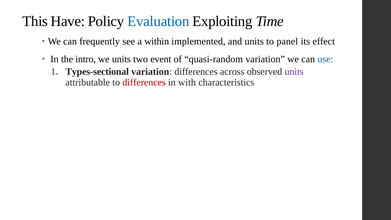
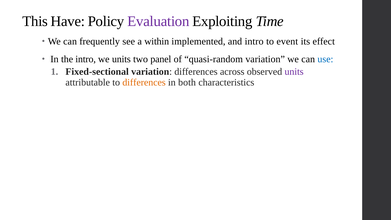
Evaluation colour: blue -> purple (158, 21)
and units: units -> intro (254, 41)
panel: panel -> event (287, 41)
event: event -> panel (161, 59)
Types-sectional: Types-sectional -> Fixed-sectional (97, 72)
differences colour: red -> orange (144, 82)
with: with -> both (187, 82)
